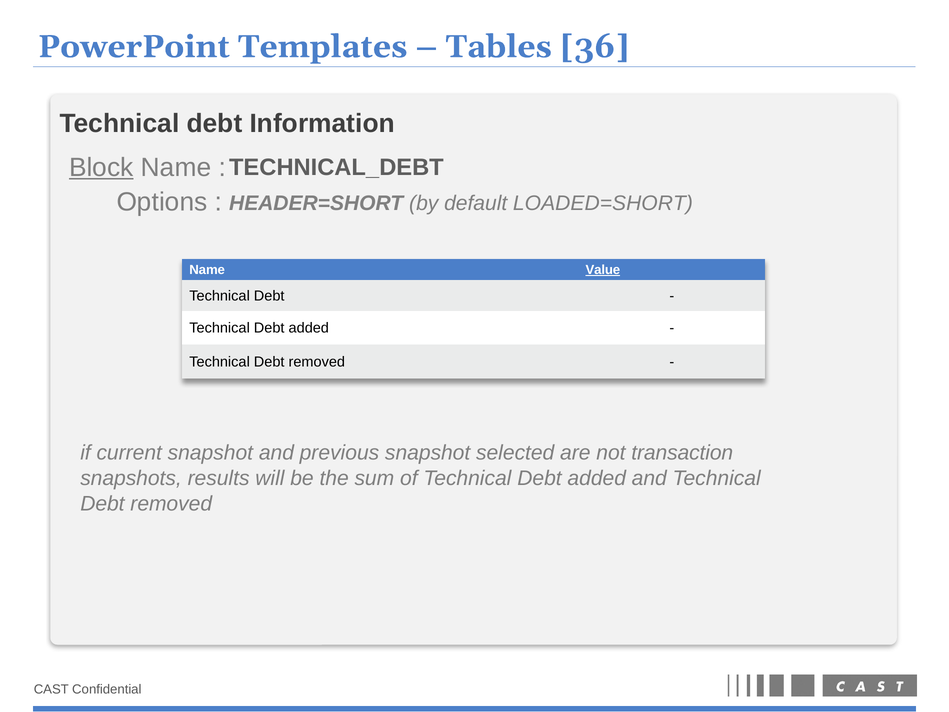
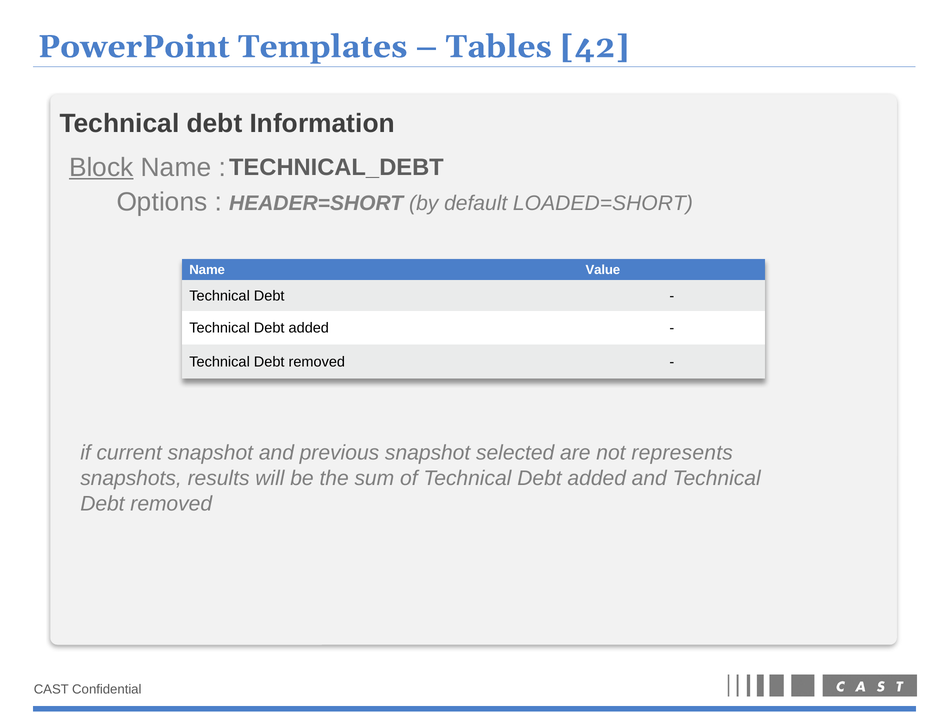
36: 36 -> 42 (595, 47)
Value underline: present -> none (603, 270)
transaction: transaction -> represents (682, 453)
